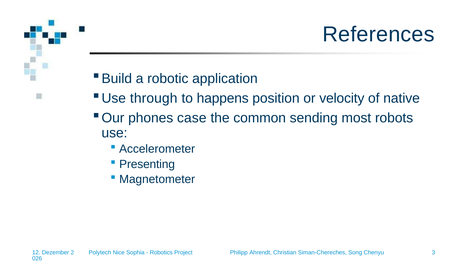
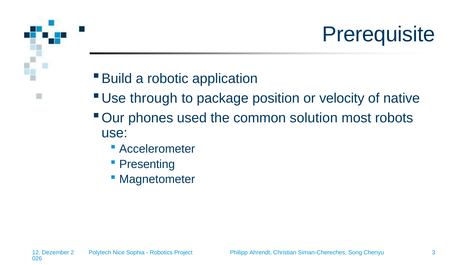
References: References -> Prerequisite (379, 34)
happens: happens -> package (223, 98)
case: case -> used (192, 118)
sending: sending -> solution (314, 118)
